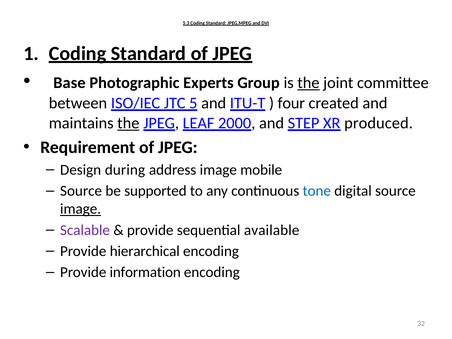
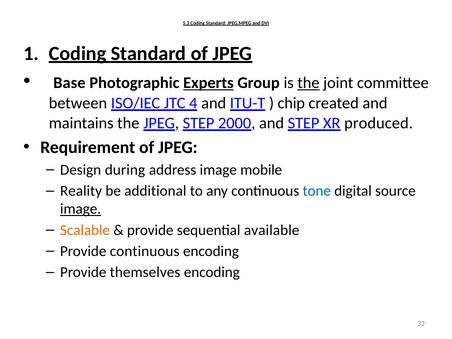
Experts underline: none -> present (208, 83)
5: 5 -> 4 (193, 103)
four: four -> chip (291, 103)
the underline: present -> none (128, 123)
JPEG LEAF: LEAF -> STEP (199, 123)
Source: Source -> Reality (81, 191)
supported: supported -> additional (155, 191)
Scalable colour: purple -> orange (85, 230)
Provide hierarchical: hierarchical -> continuous (145, 251)
information: information -> themselves (145, 272)
